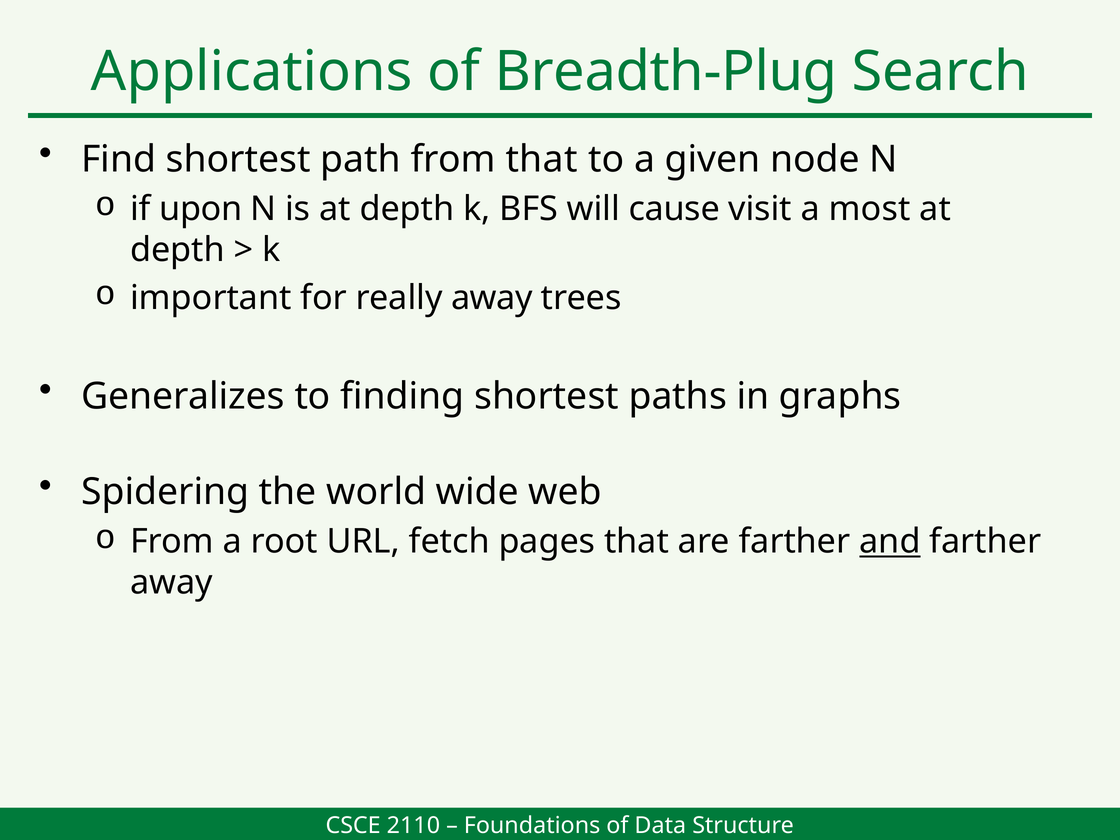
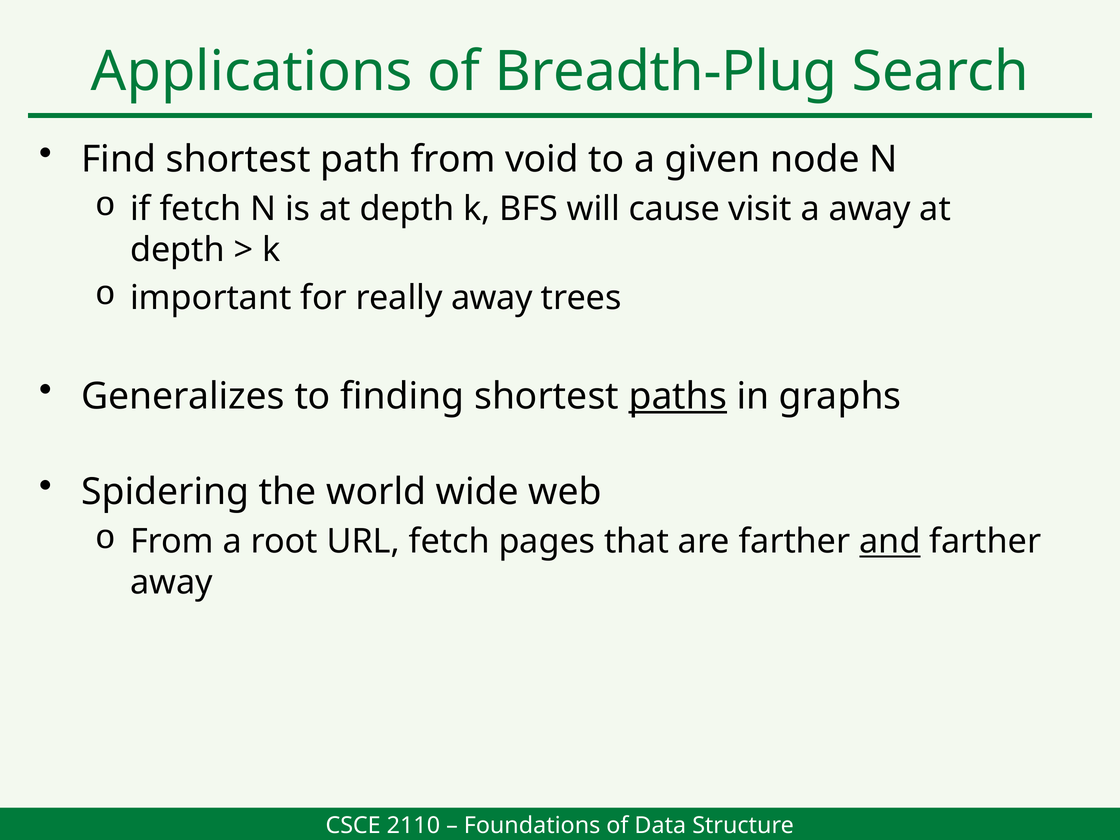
from that: that -> void (542, 159)
if upon: upon -> fetch (200, 209)
a most: most -> away (870, 209)
paths underline: none -> present (678, 396)
